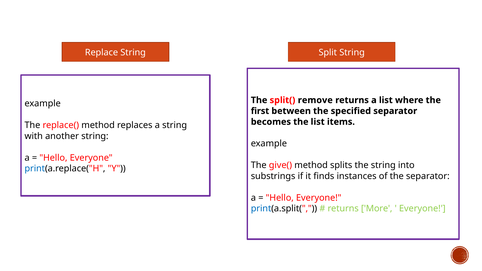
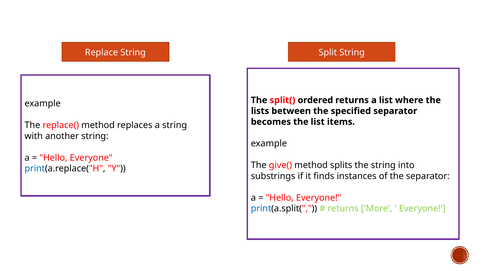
remove: remove -> ordered (315, 100)
first: first -> lists (260, 111)
